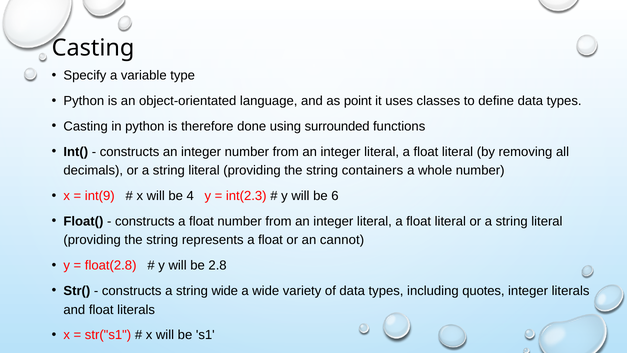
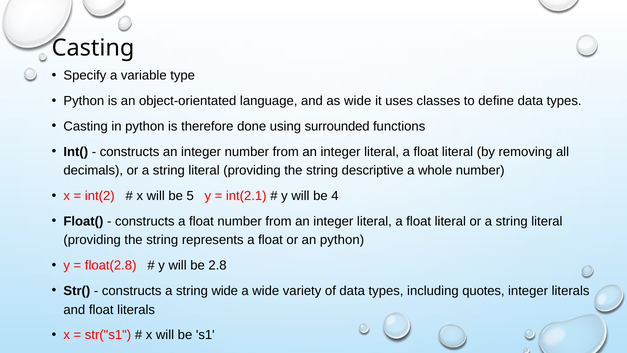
as point: point -> wide (358, 101)
containers: containers -> descriptive (373, 170)
int(9: int(9 -> int(2 (100, 196)
4: 4 -> 5 (190, 196)
int(2.3: int(2.3 -> int(2.1 (246, 196)
6: 6 -> 4 (335, 196)
an cannot: cannot -> python (342, 240)
